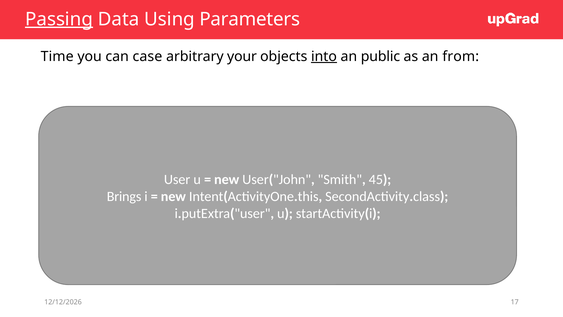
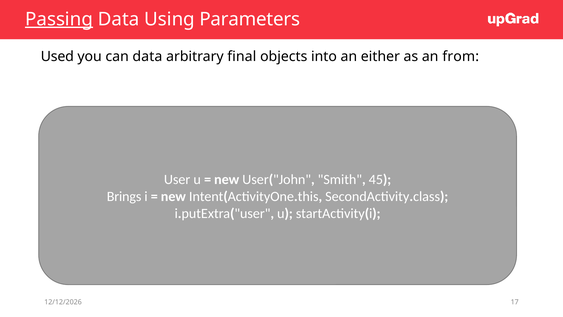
Time: Time -> Used (57, 56)
can case: case -> data (147, 56)
your: your -> final (242, 56)
into underline: present -> none (324, 56)
public: public -> either (380, 56)
